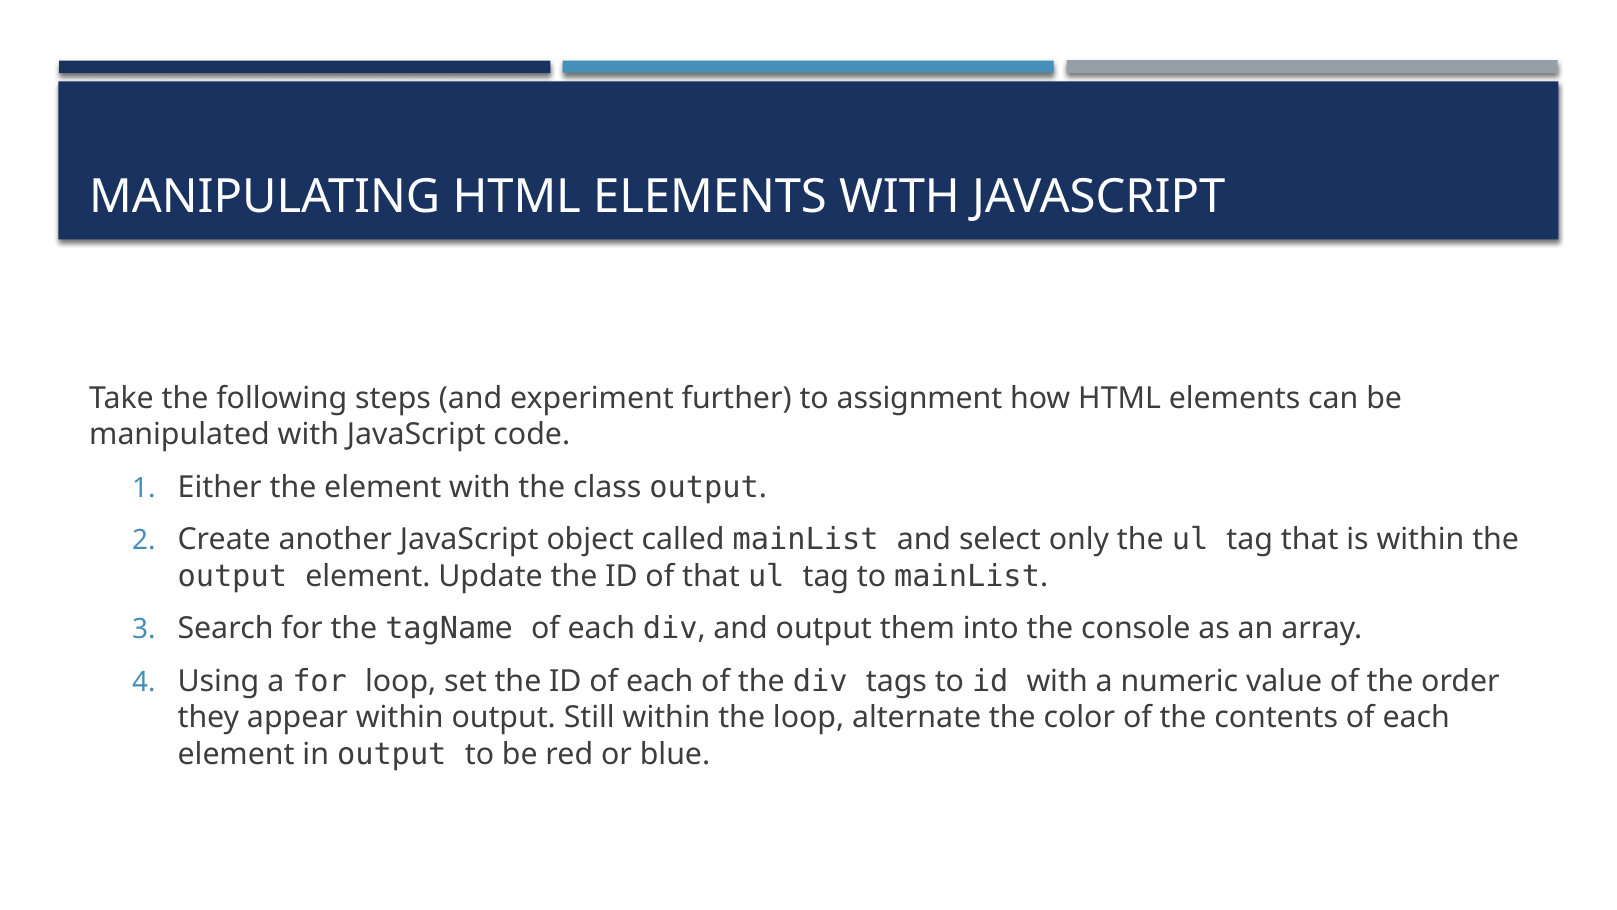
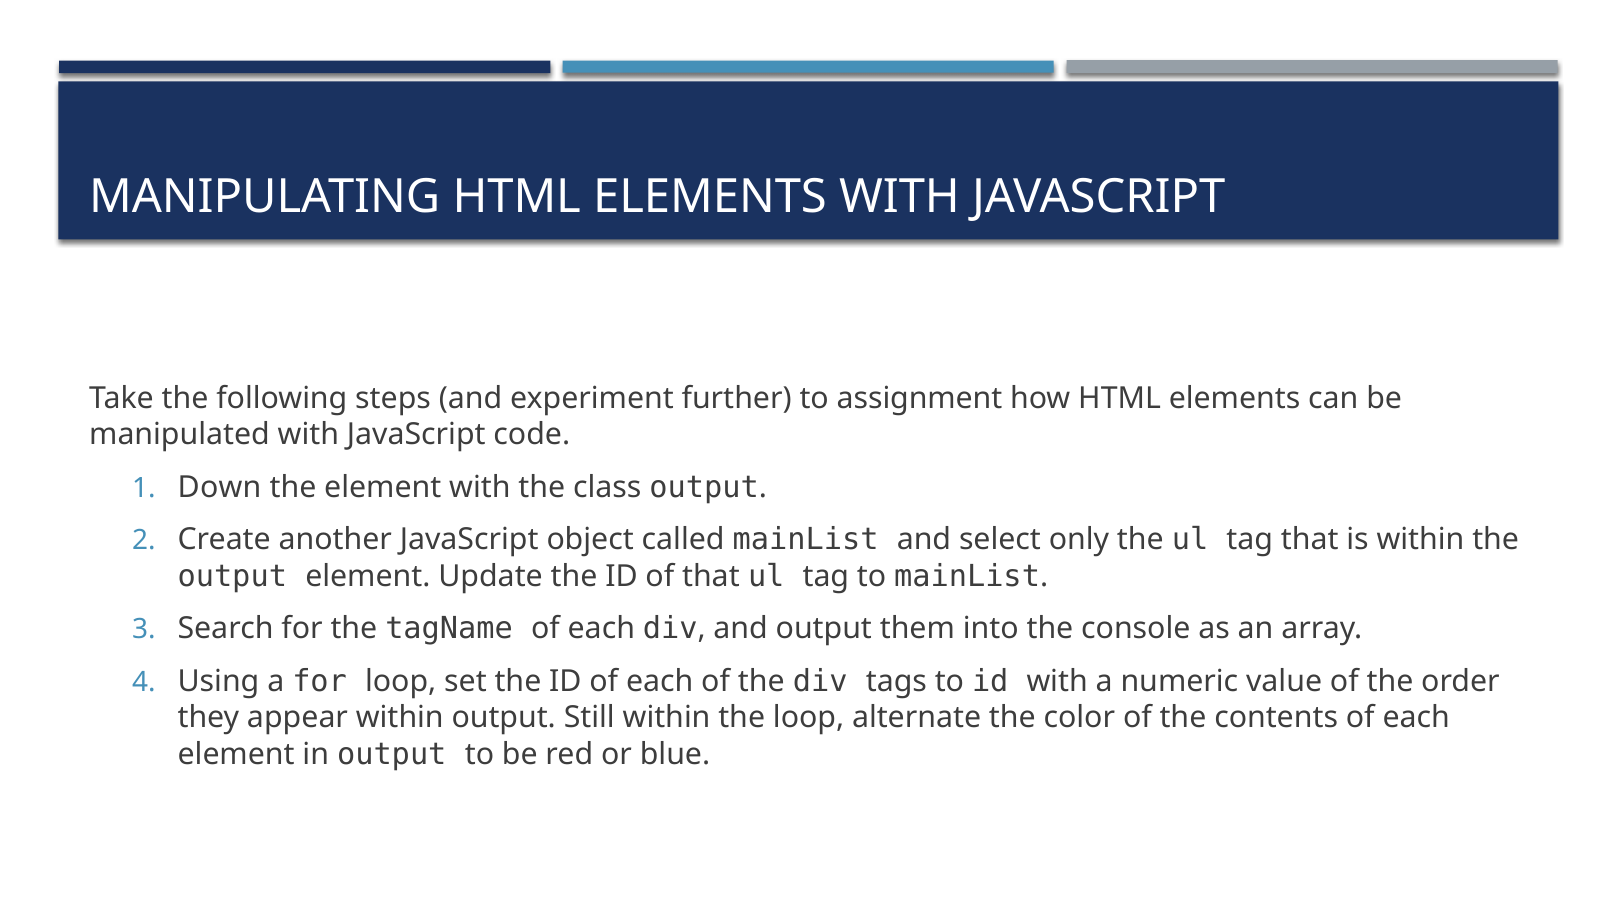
Either: Either -> Down (220, 487)
